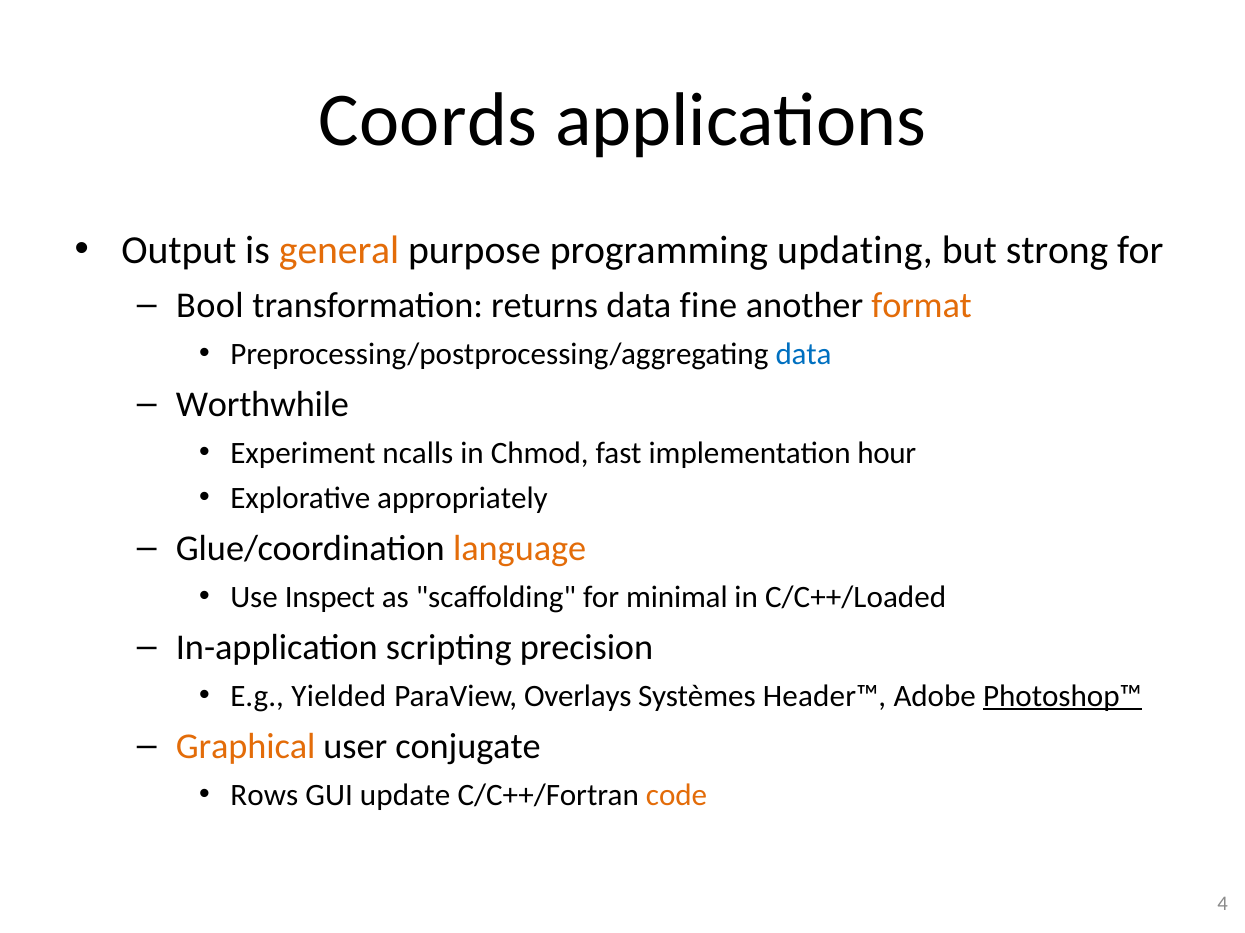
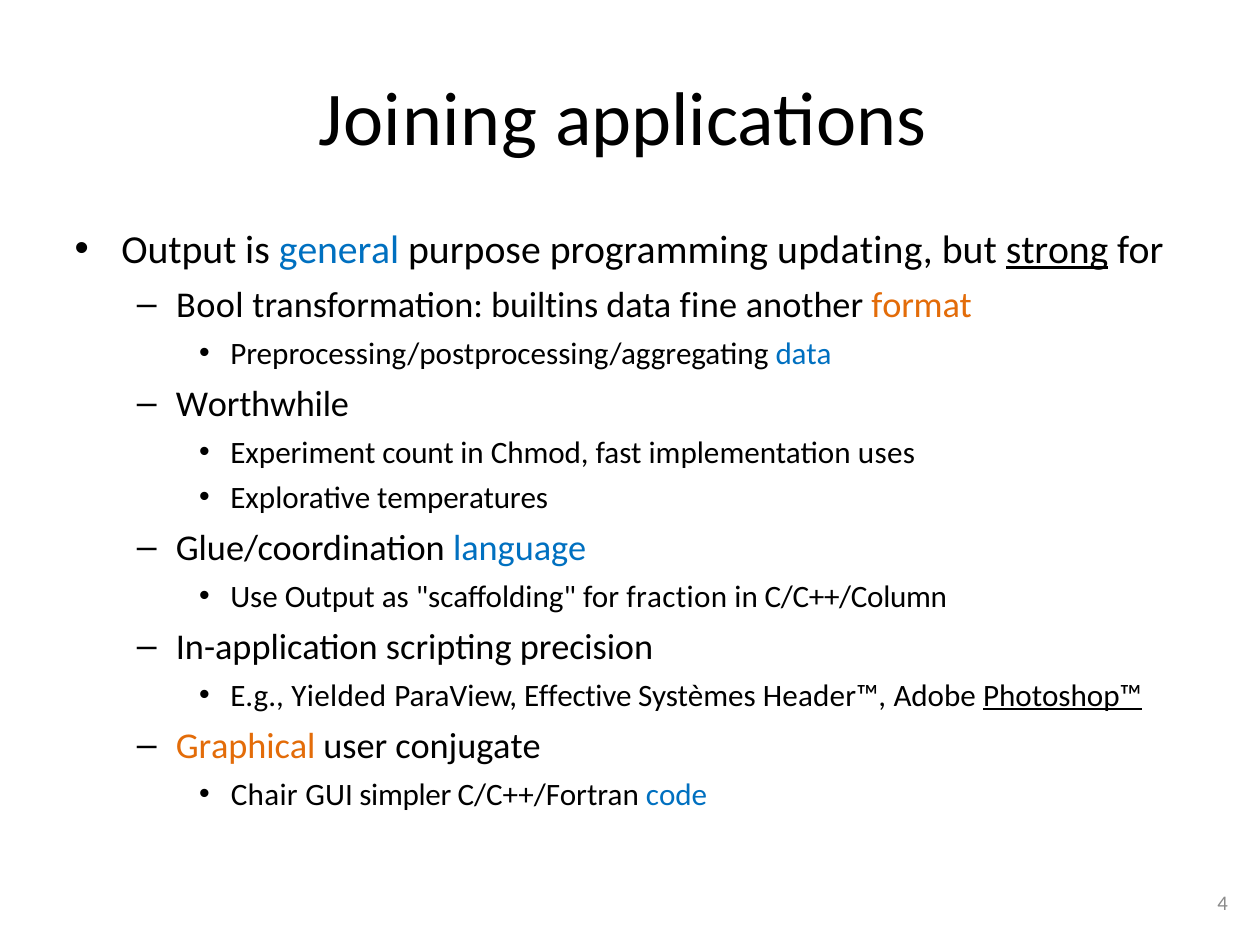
Coords: Coords -> Joining (428, 121)
general colour: orange -> blue (339, 251)
strong underline: none -> present (1057, 251)
returns: returns -> builtins (545, 306)
ncalls: ncalls -> count (418, 453)
hour: hour -> uses (886, 453)
appropriately: appropriately -> temperatures (463, 499)
language colour: orange -> blue (520, 549)
Use Inspect: Inspect -> Output (330, 598)
minimal: minimal -> fraction (677, 598)
C/C++/Loaded: C/C++/Loaded -> C/C++/Column (856, 598)
Overlays: Overlays -> Effective (578, 697)
Rows: Rows -> Chair (264, 795)
update: update -> simpler (405, 795)
code colour: orange -> blue (677, 795)
